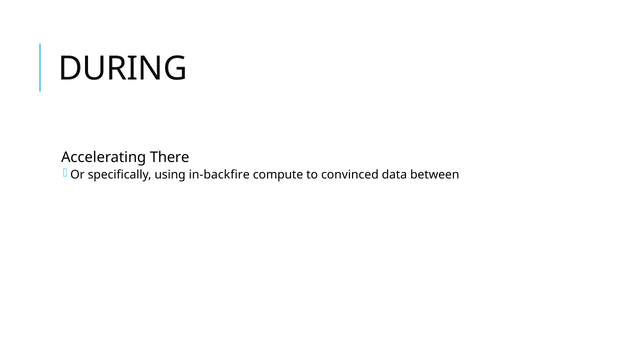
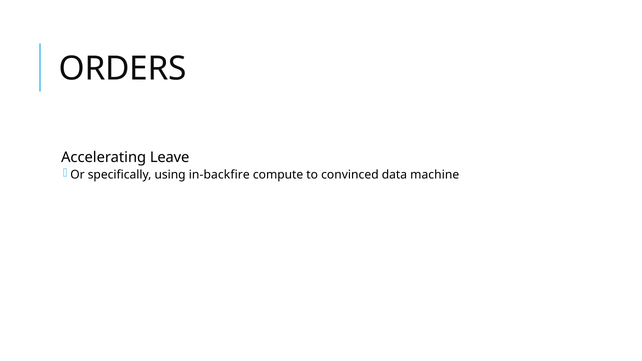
DURING: DURING -> ORDERS (123, 69)
There: There -> Leave (170, 158)
between: between -> machine (435, 175)
